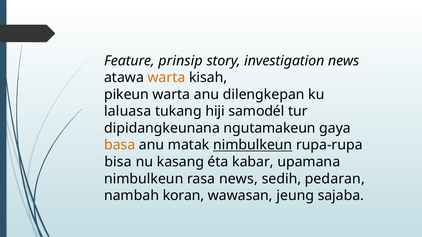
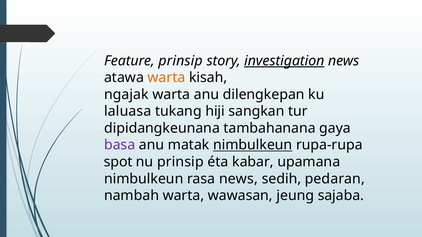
investigation underline: none -> present (284, 61)
pikeun: pikeun -> ngajak (126, 95)
samodél: samodél -> sangkan (256, 111)
ngutamakeun: ngutamakeun -> tambahanana (270, 128)
basa colour: orange -> purple (120, 145)
bisa: bisa -> spot (118, 162)
nu kasang: kasang -> prinsip (180, 162)
nambah koran: koran -> warta (183, 196)
